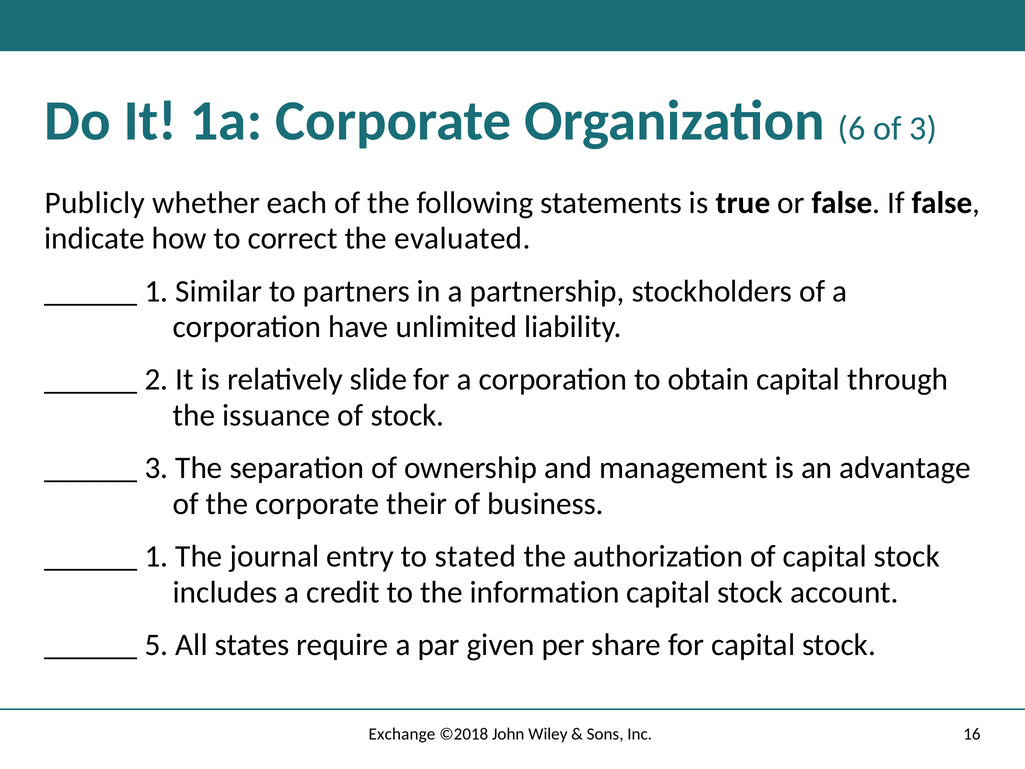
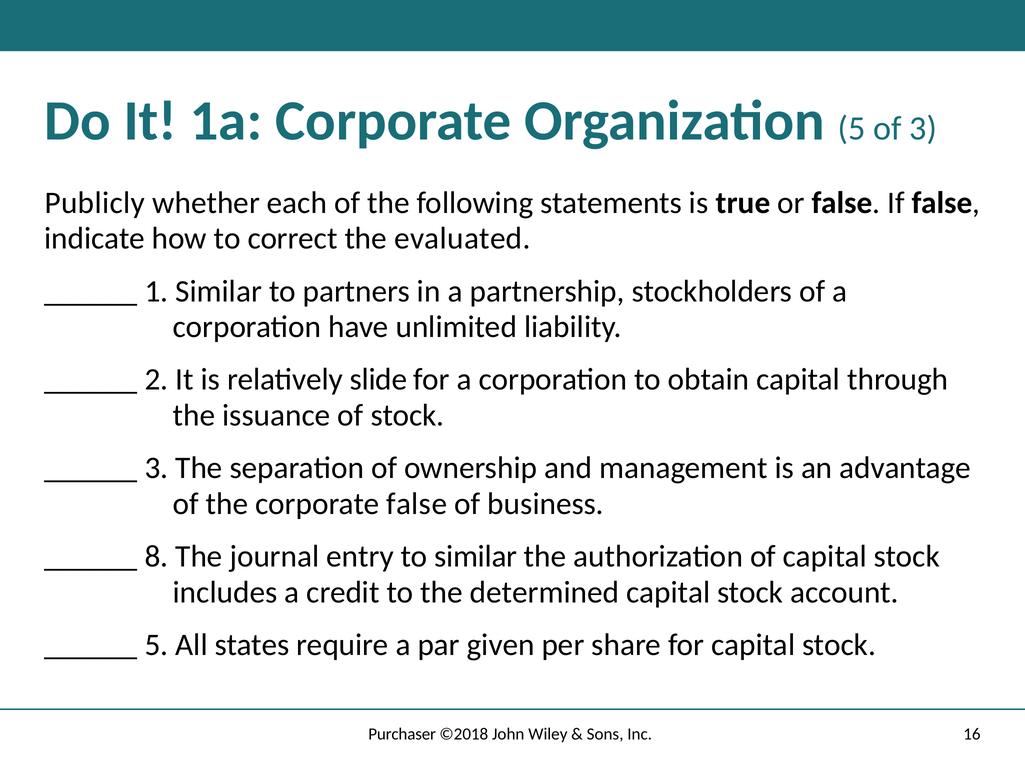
Organization 6: 6 -> 5 (852, 128)
corporate their: their -> false (417, 504)
1: 1 -> 8 (156, 556)
to stated: stated -> similar (476, 556)
information: information -> determined (545, 592)
Exchange: Exchange -> Purchaser (402, 734)
